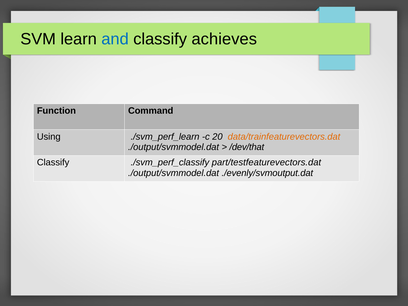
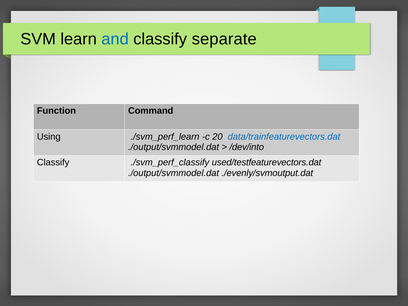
achieves: achieves -> separate (224, 39)
data/trainfeaturevectors.dat colour: orange -> blue (284, 137)
/dev/that: /dev/that -> /dev/into (247, 147)
part/testfeaturevectors.dat: part/testfeaturevectors.dat -> used/testfeaturevectors.dat (267, 163)
